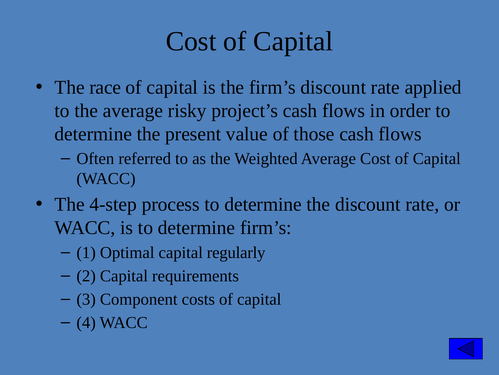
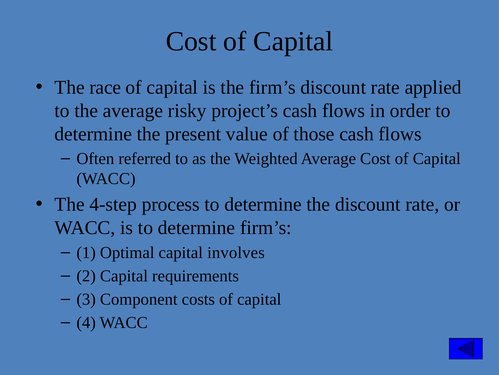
regularly: regularly -> involves (236, 252)
